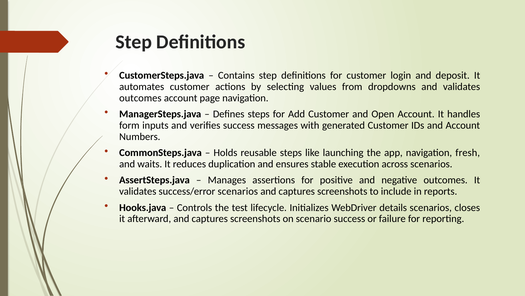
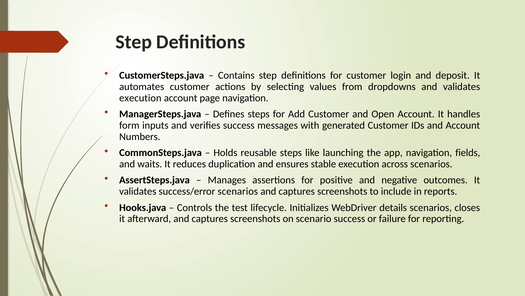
outcomes: outcomes -> execution (140, 98)
fresh: fresh -> fields (468, 152)
